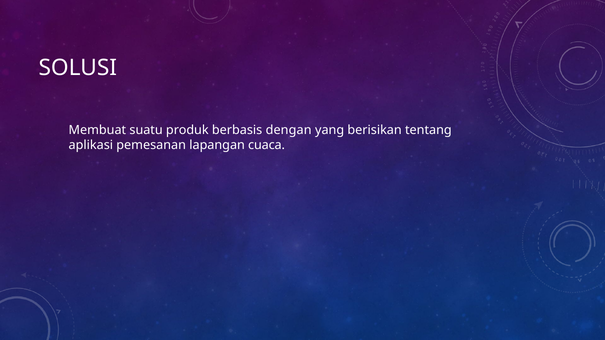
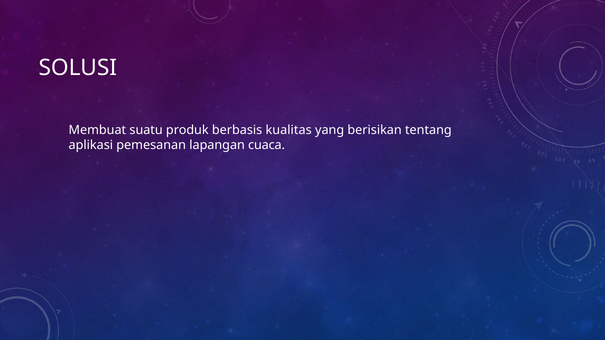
dengan: dengan -> kualitas (289, 130)
